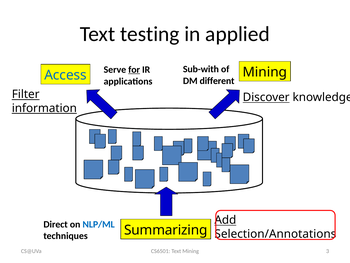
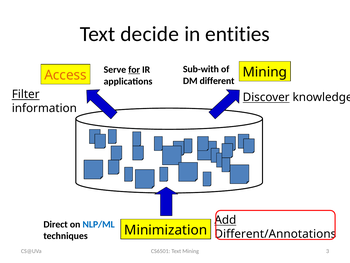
testing: testing -> decide (150, 34)
applied: applied -> entities (238, 34)
Access colour: blue -> orange (65, 75)
information underline: present -> none (44, 108)
Summarizing: Summarizing -> Minimization (166, 230)
Selection/Annotations: Selection/Annotations -> Different/Annotations (275, 234)
